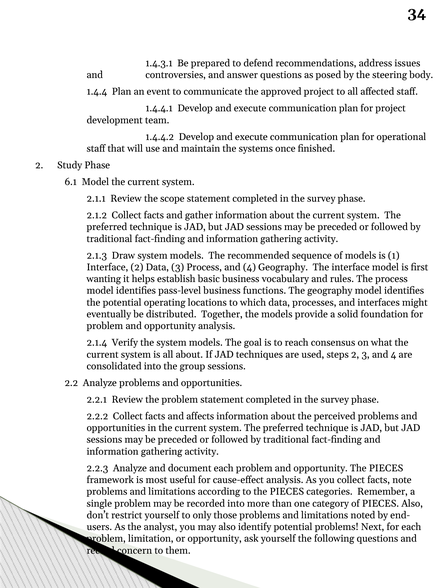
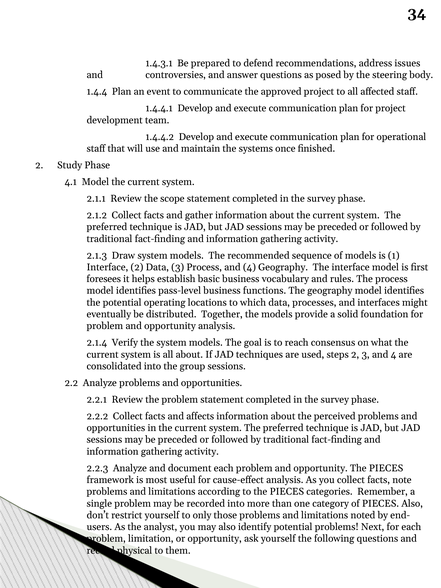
6.1: 6.1 -> 4.1 (71, 182)
wanting: wanting -> foresees (104, 279)
concern: concern -> physical (135, 550)
